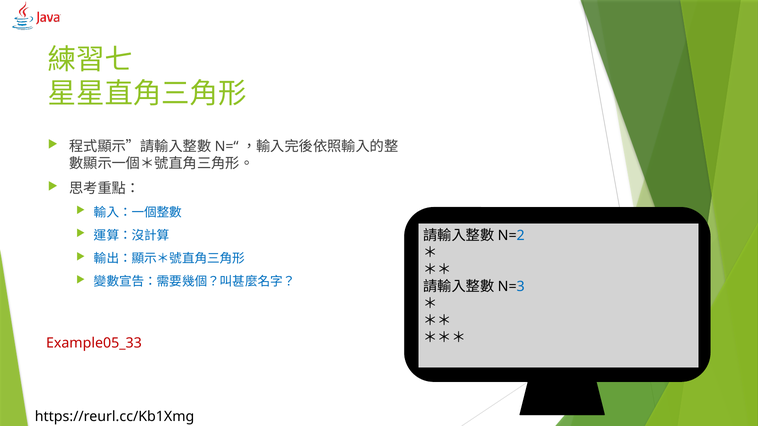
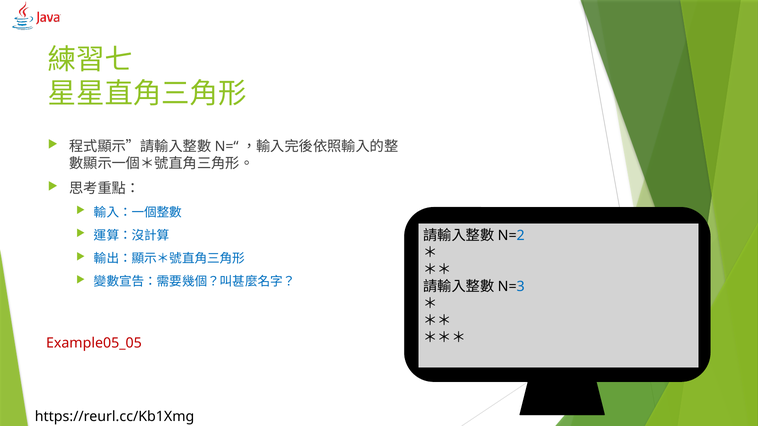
Example05_33: Example05_33 -> Example05_05 (94, 343)
